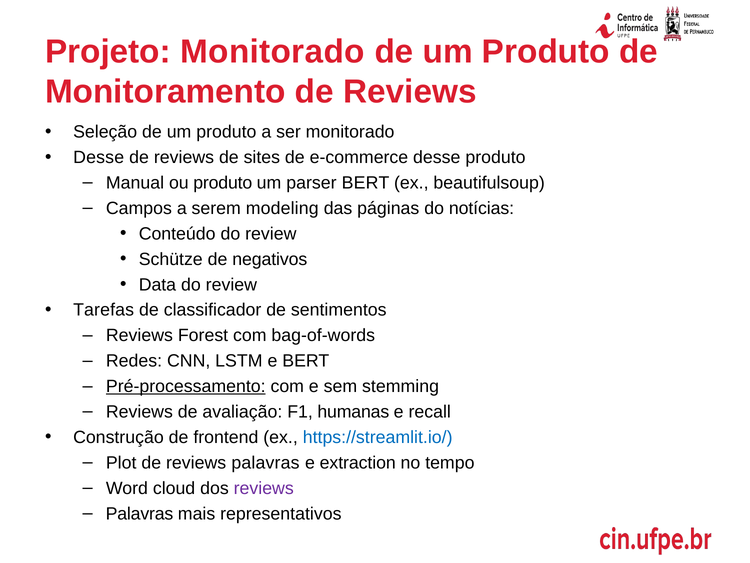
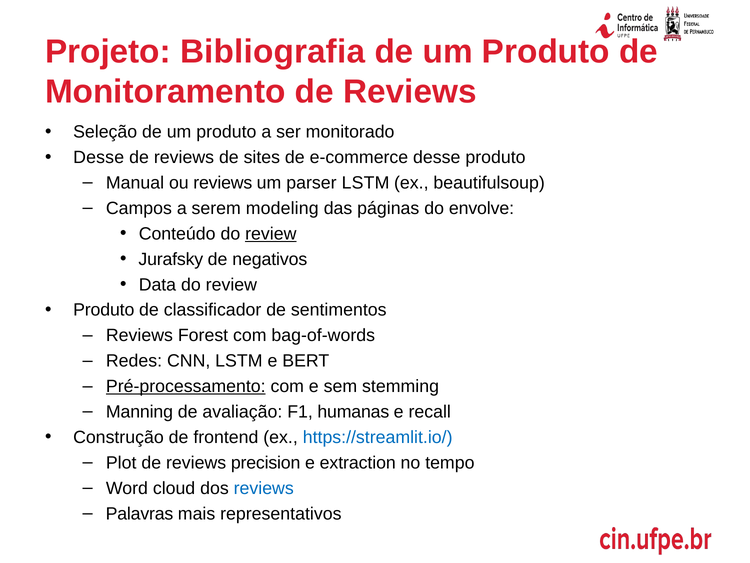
Projeto Monitorado: Monitorado -> Bibliografia (273, 52)
ou produto: produto -> reviews (223, 183)
parser BERT: BERT -> LSTM (366, 183)
notícias: notícias -> envolve (481, 208)
review underline: none -> present (271, 234)
Schütze: Schütze -> Jurafsky (171, 259)
Tarefas: Tarefas -> Produto (104, 310)
Reviews: Reviews -> Manning (139, 412)
reviews palavras: palavras -> precision (266, 462)
reviews colour: purple -> blue (264, 488)
